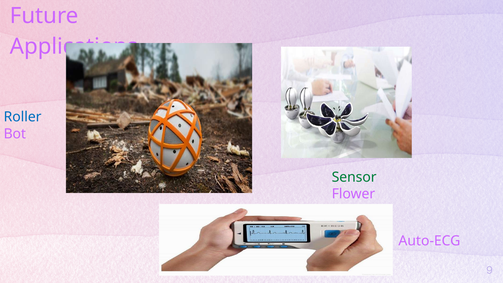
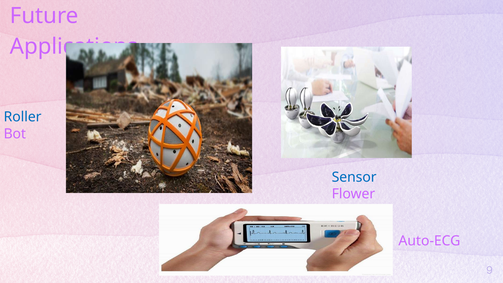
Sensor colour: green -> blue (354, 177)
